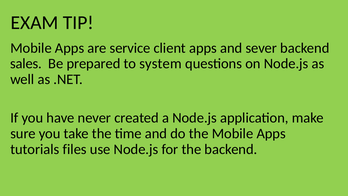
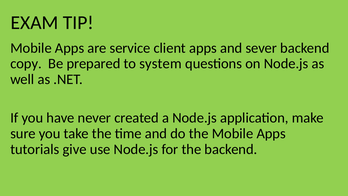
sales: sales -> copy (26, 64)
files: files -> give (75, 149)
